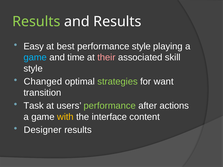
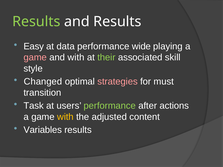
best: best -> data (66, 46)
performance style: style -> wide (141, 46)
game colour: light blue -> pink (35, 57)
and time: time -> with (76, 57)
their colour: pink -> light green (106, 57)
strategies colour: light green -> pink (118, 82)
want: want -> must (164, 82)
interface: interface -> adjusted (109, 117)
Designer: Designer -> Variables (43, 130)
